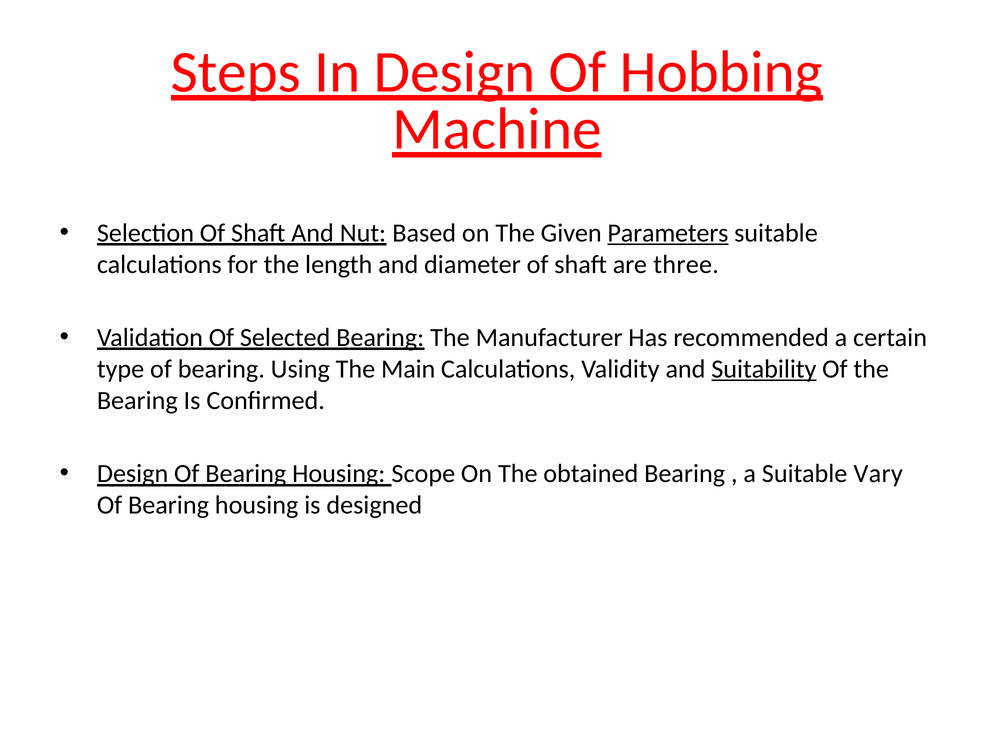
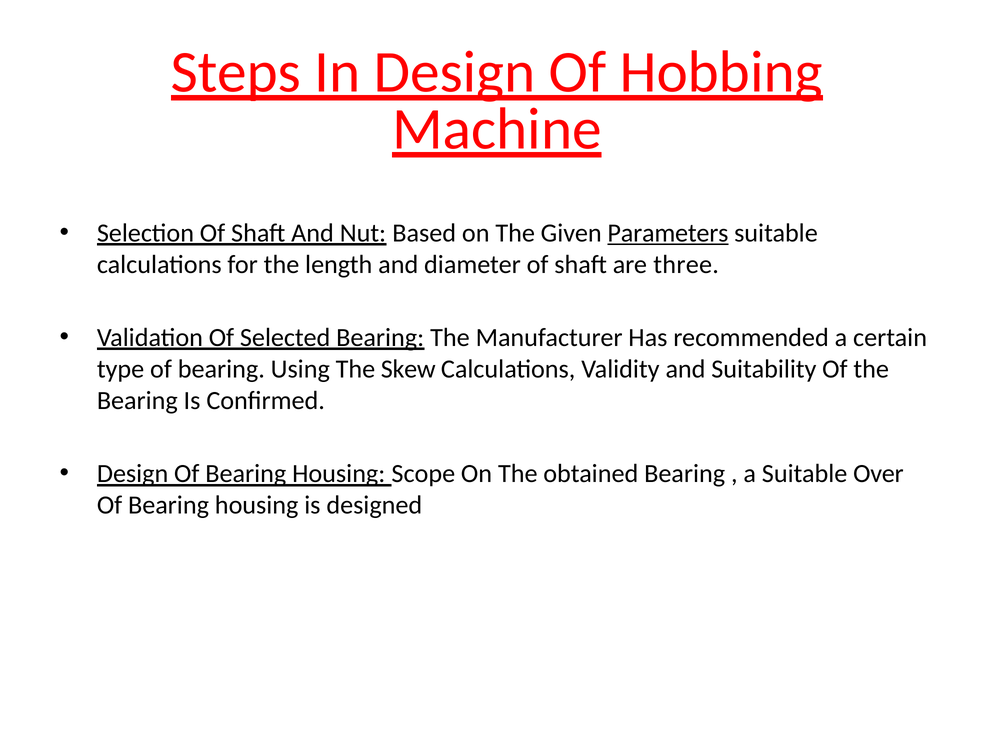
Main: Main -> Skew (408, 369)
Suitability underline: present -> none (764, 369)
Vary: Vary -> Over (878, 474)
